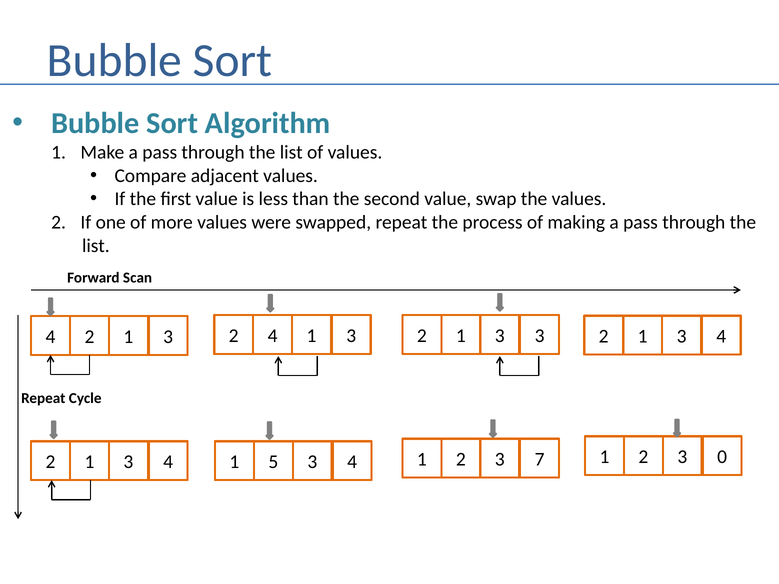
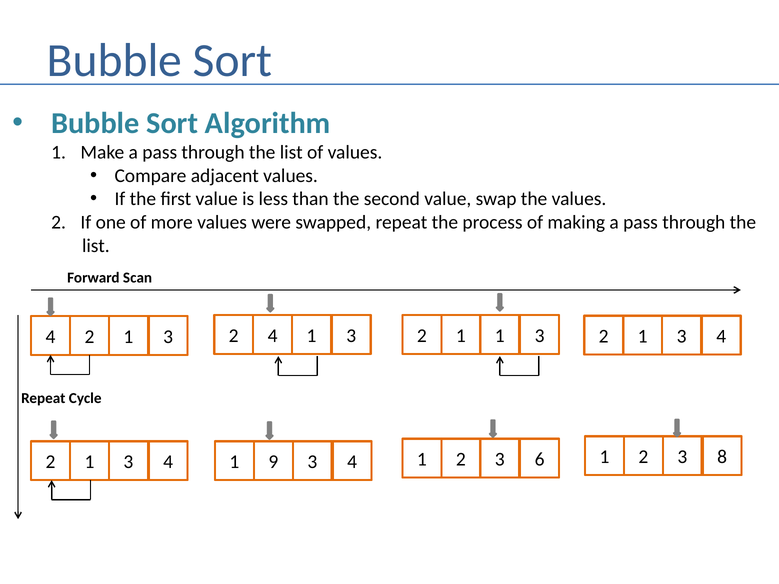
3: 3 -> 1 (500, 336)
7: 7 -> 6 (540, 460)
0: 0 -> 8 (722, 457)
5: 5 -> 9 (273, 462)
